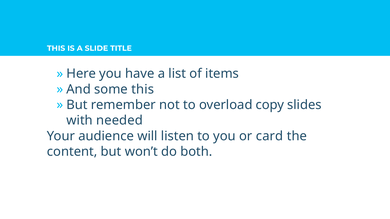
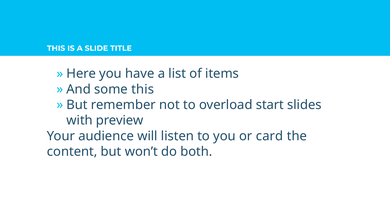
copy: copy -> start (270, 105)
needed: needed -> preview (120, 121)
